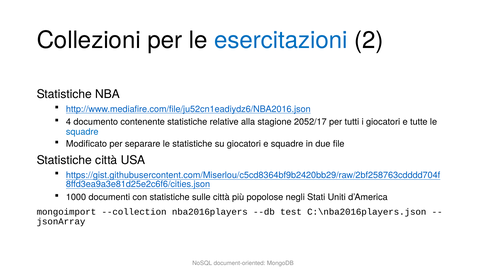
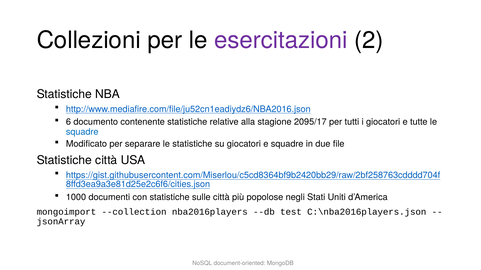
esercitazioni colour: blue -> purple (281, 40)
4: 4 -> 6 (68, 122)
2052/17: 2052/17 -> 2095/17 (310, 122)
